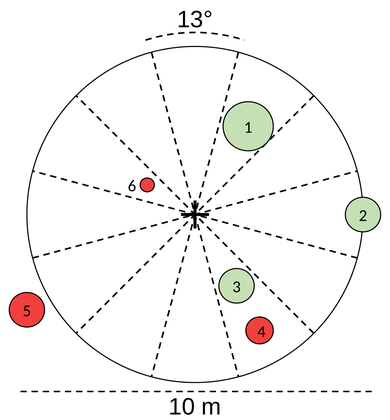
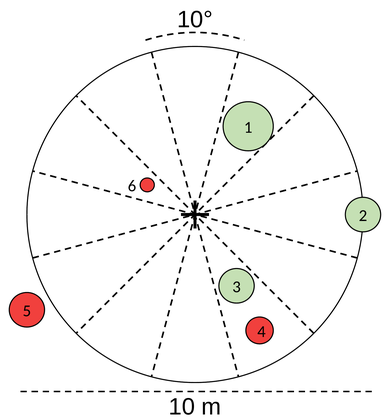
13°: 13° -> 10° (195, 20)
